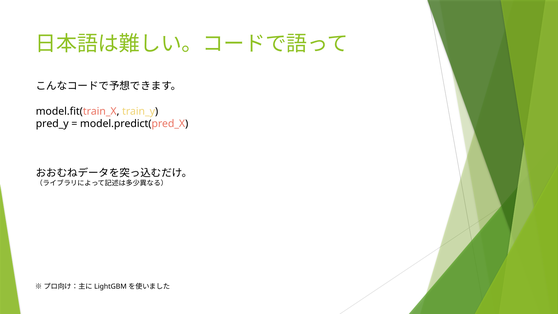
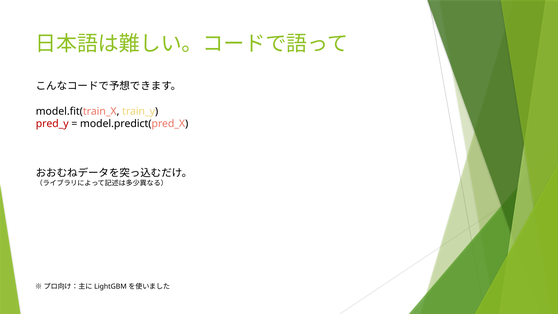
pred_y colour: black -> red (52, 124)
